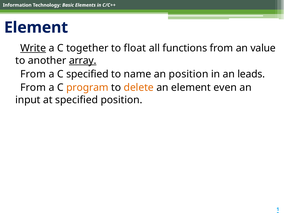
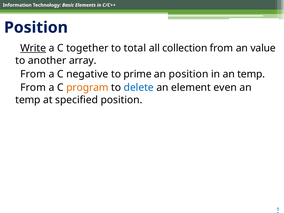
Element: Element -> Position (36, 27)
float: float -> total (135, 48)
functions: functions -> collection (185, 48)
array underline: present -> none (83, 61)
C specified: specified -> negative (87, 74)
name: name -> prime (138, 74)
in an leads: leads -> temp (251, 74)
delete colour: orange -> blue (139, 88)
input: input -> temp (28, 100)
